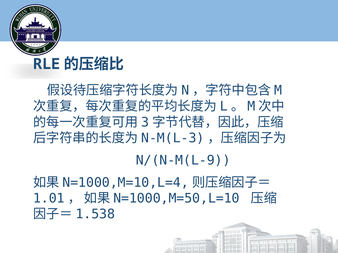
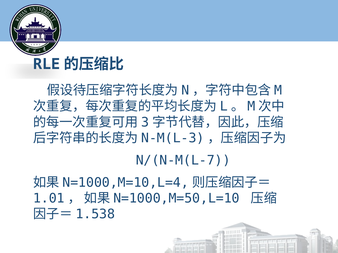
N/(N-M(L-9: N/(N-M(L-9 -> N/(N-M(L-7 (183, 161)
